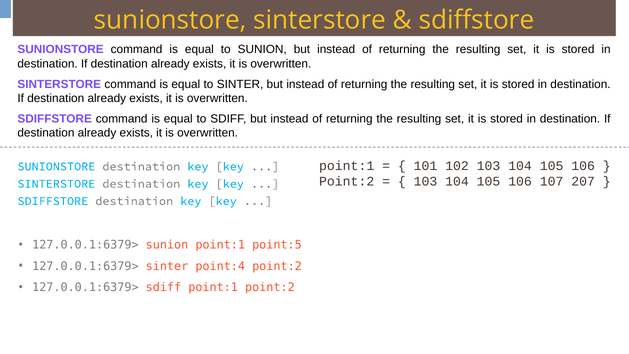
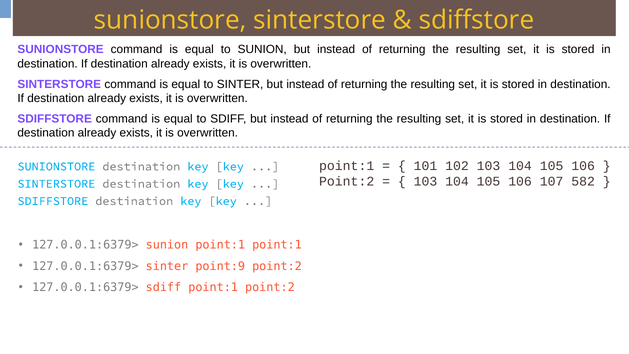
207: 207 -> 582 (583, 182)
point:1 point:5: point:5 -> point:1 (277, 245)
point:4: point:4 -> point:9 (220, 266)
